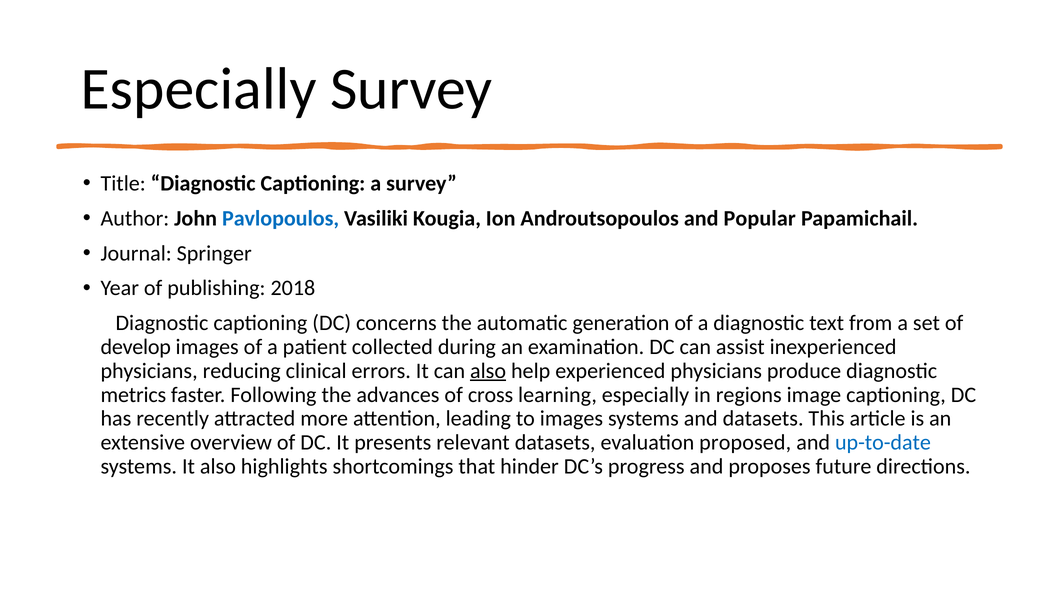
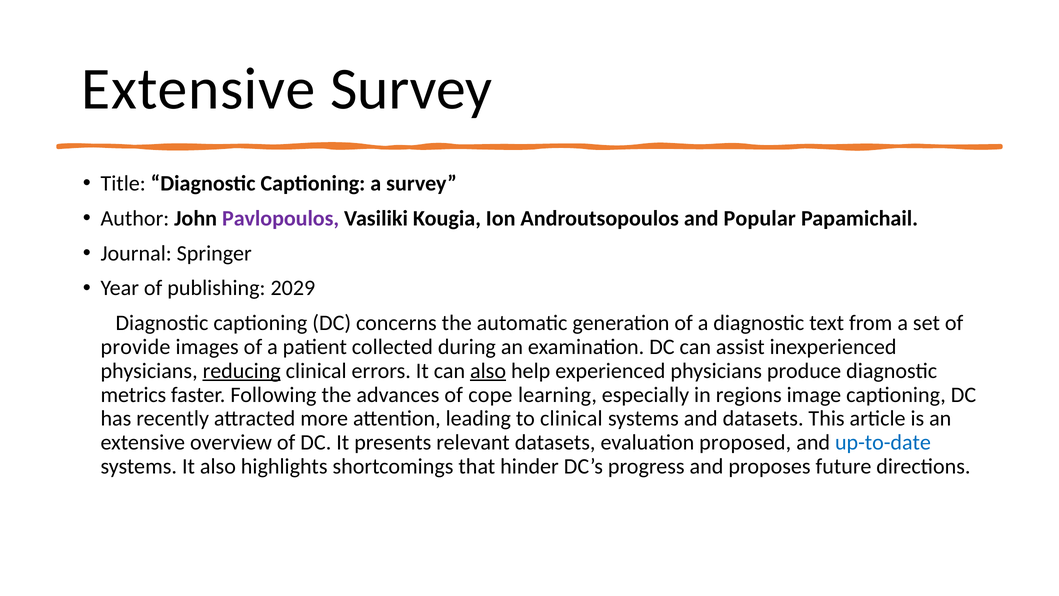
Especially: Especially -> Extensive (198, 89)
Pavlopoulos colour: blue -> purple (281, 218)
2018: 2018 -> 2029 (293, 288)
develop: develop -> provide (136, 347)
reducing underline: none -> present (242, 371)
cross: cross -> cope (490, 395)
to images: images -> clinical (571, 418)
